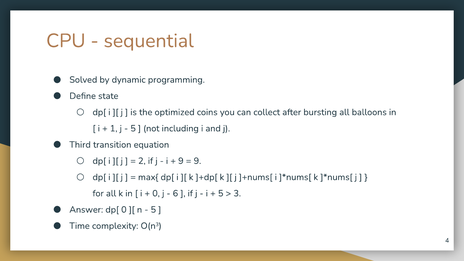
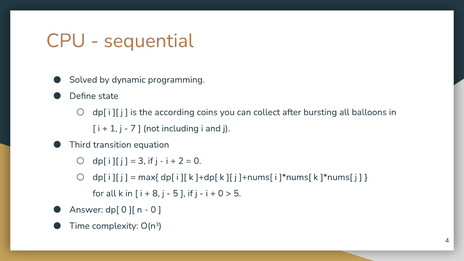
optimized: optimized -> according (175, 112)
5: 5 -> 7 (133, 128)
2: 2 -> 3 (142, 161)
9: 9 -> 2 (181, 161)
9: 9 -> 0 (197, 161)
0: 0 -> 8 (156, 193)
6: 6 -> 5 (175, 193)
5: 5 -> 0 (221, 193)
3: 3 -> 5 (237, 193)
5: 5 -> 0 (153, 210)
